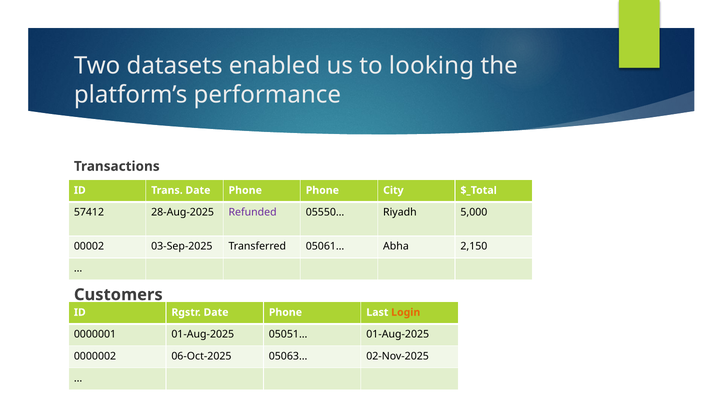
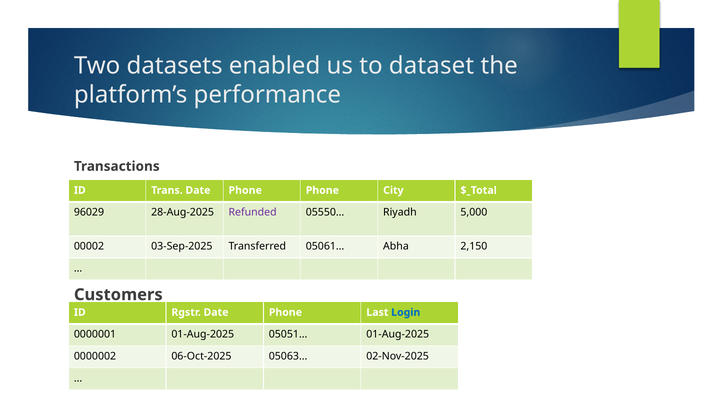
looking: looking -> dataset (431, 66)
57412: 57412 -> 96029 (89, 212)
Login colour: orange -> blue (406, 312)
